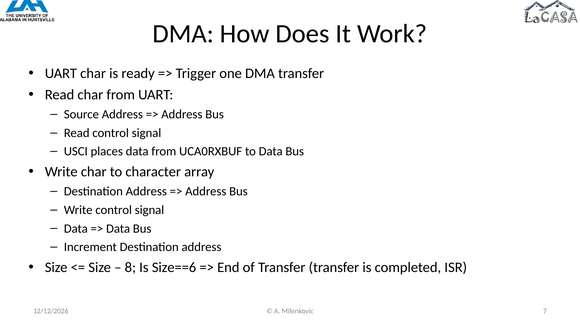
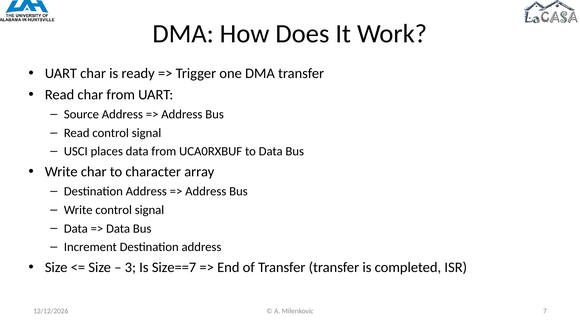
8: 8 -> 3 (130, 268)
Size==6: Size==6 -> Size==7 (174, 268)
